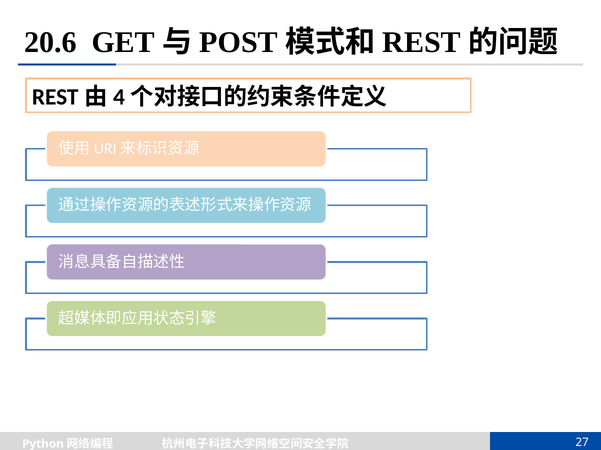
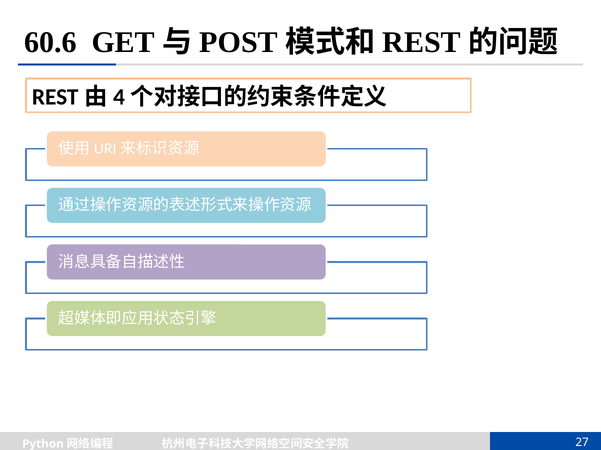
20.6: 20.6 -> 60.6 (50, 42)
